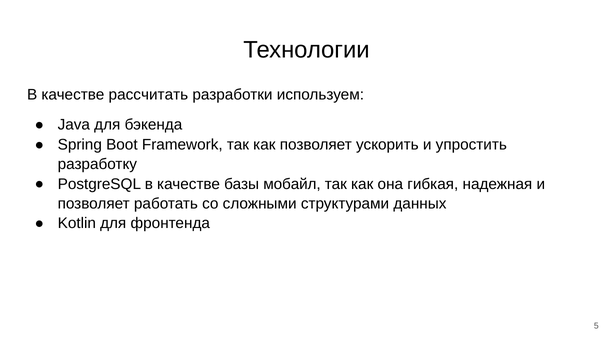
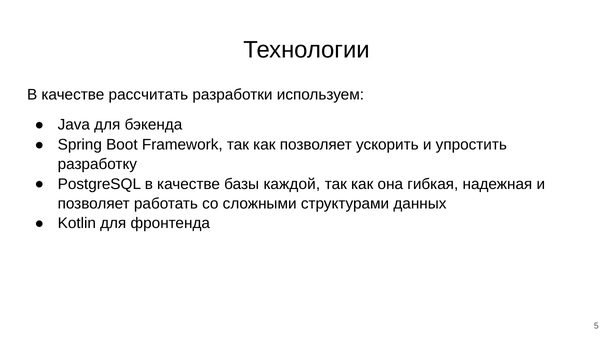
мобайл: мобайл -> каждой (292, 184)
